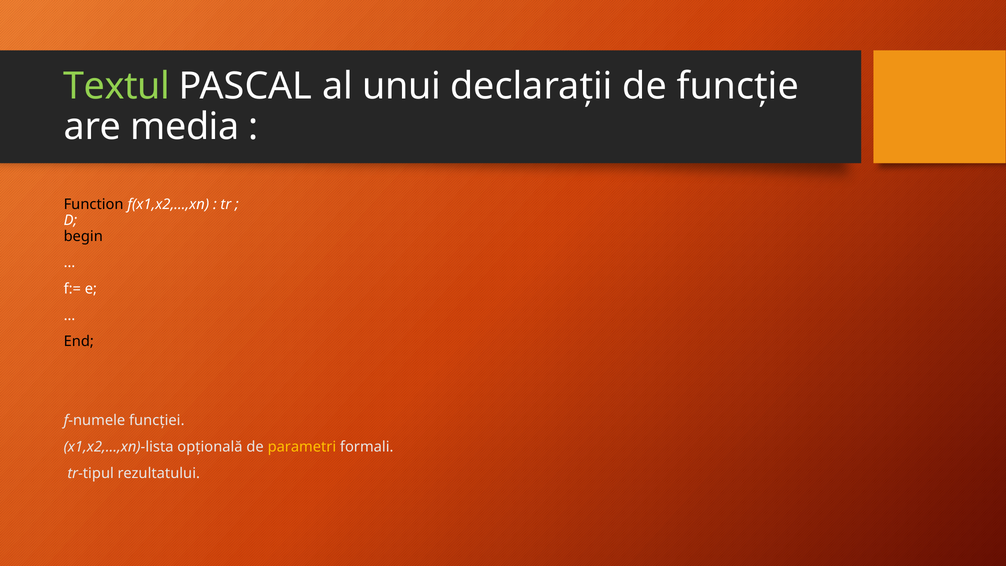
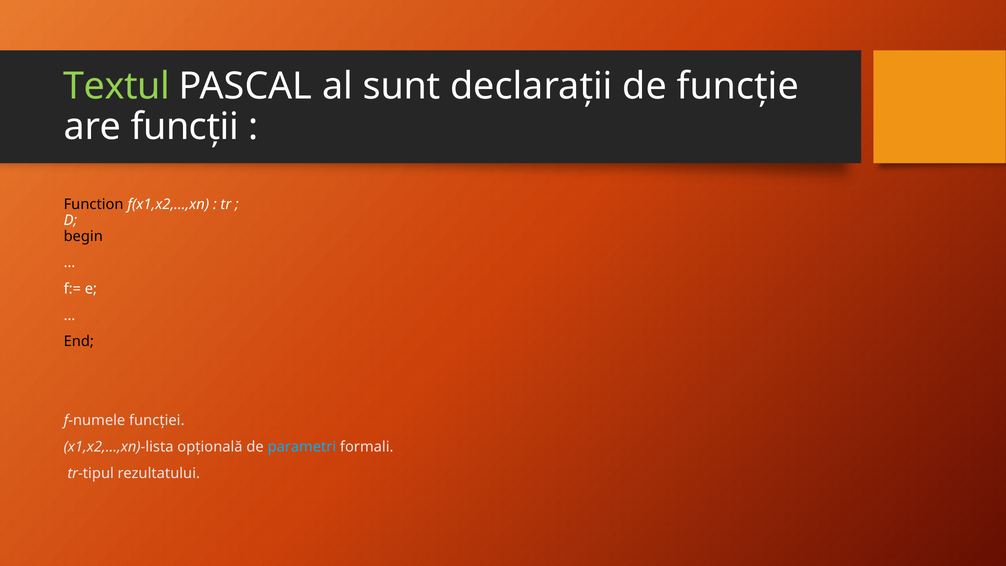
unui: unui -> sunt (402, 86)
media: media -> funcții (185, 127)
parametri colour: yellow -> light blue (302, 447)
